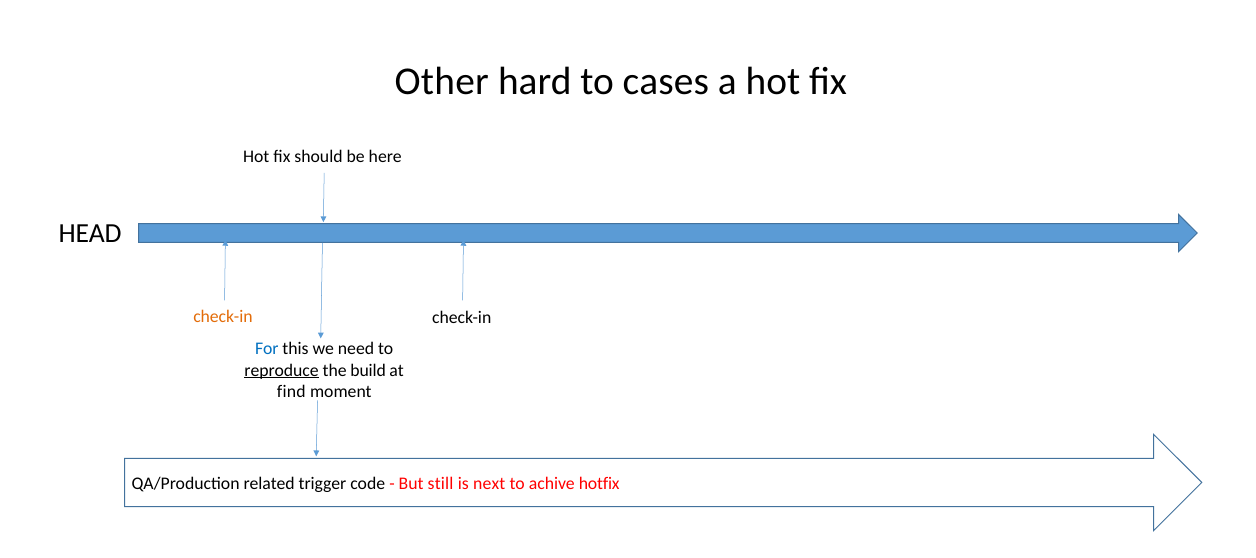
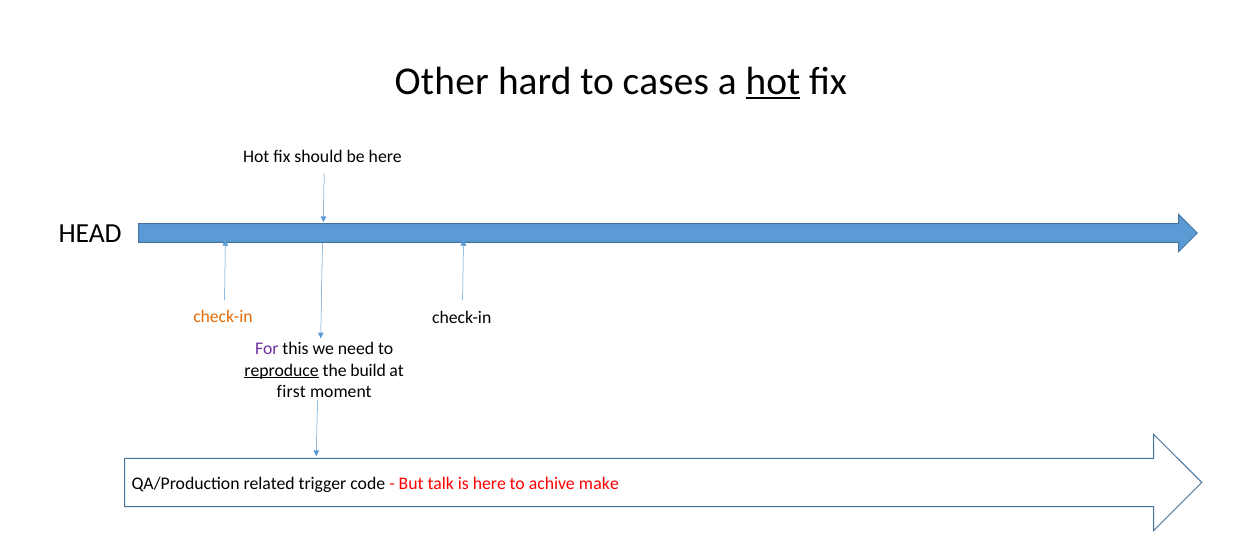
hot underline: none -> present (773, 81)
For colour: blue -> purple (267, 349)
find: find -> first (291, 392)
still: still -> talk (441, 484)
is next: next -> here (489, 484)
hotfix: hotfix -> make (599, 484)
